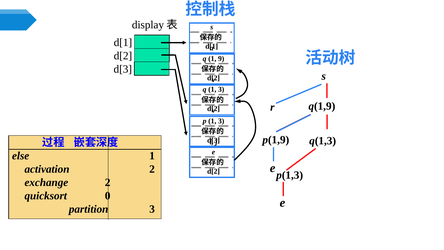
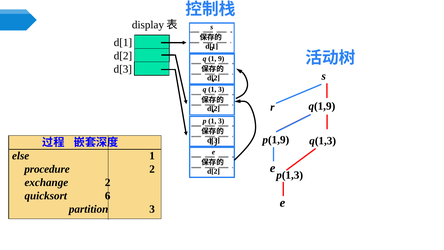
activation: activation -> procedure (47, 169)
0: 0 -> 6 (108, 195)
